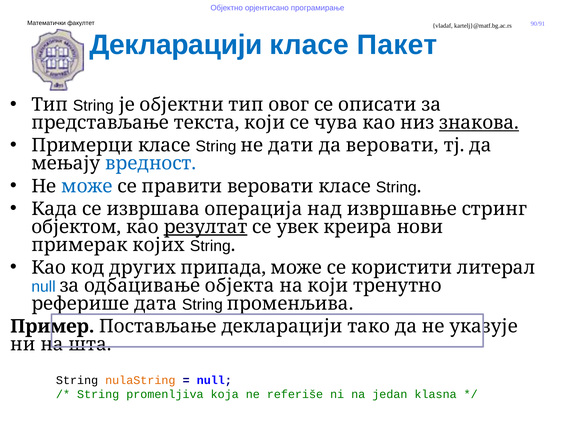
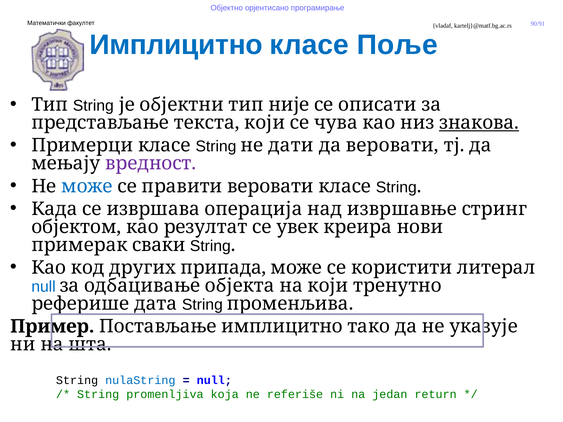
Декларацији: Декларацији -> Имплицитно (176, 45)
Пакет: Пакет -> Поље (397, 45)
овог: овог -> није (289, 105)
вредност colour: blue -> purple (151, 164)
резултат underline: present -> none (206, 227)
којих: којих -> сваки (159, 245)
Постављање декларацији: декларацији -> имплицитно (282, 327)
nulaString colour: orange -> blue (140, 380)
klasna: klasna -> return (436, 394)
